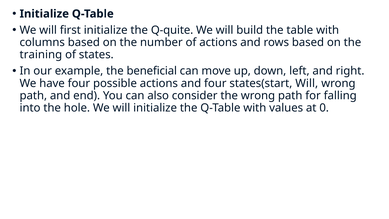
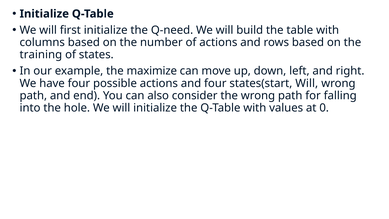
Q-quite: Q-quite -> Q-need (172, 30)
beneficial: beneficial -> maximize (152, 71)
